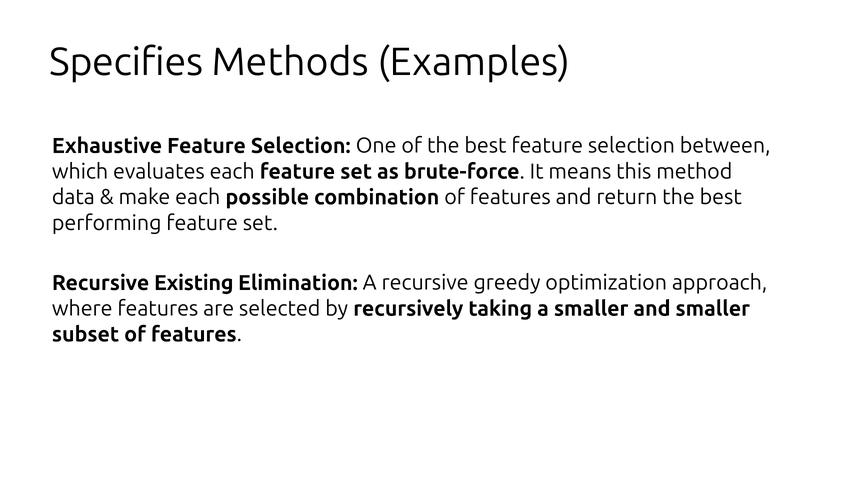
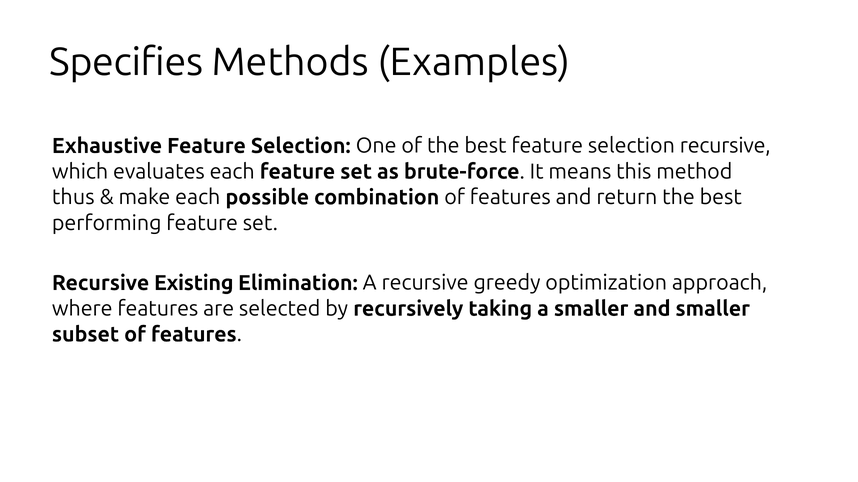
selection between: between -> recursive (725, 146)
data: data -> thus (73, 197)
